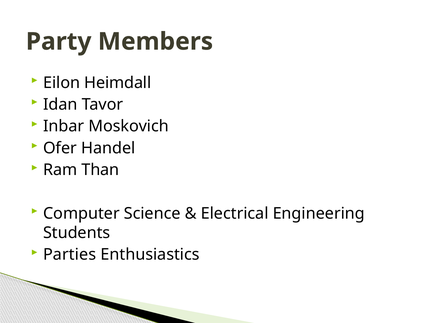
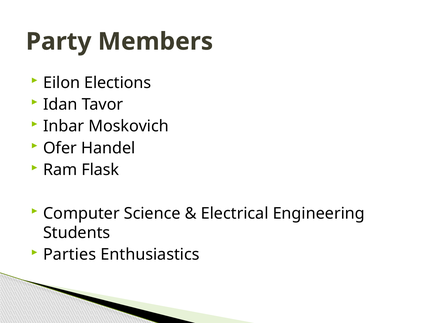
Heimdall: Heimdall -> Elections (118, 83)
Than: Than -> Flask (100, 170)
